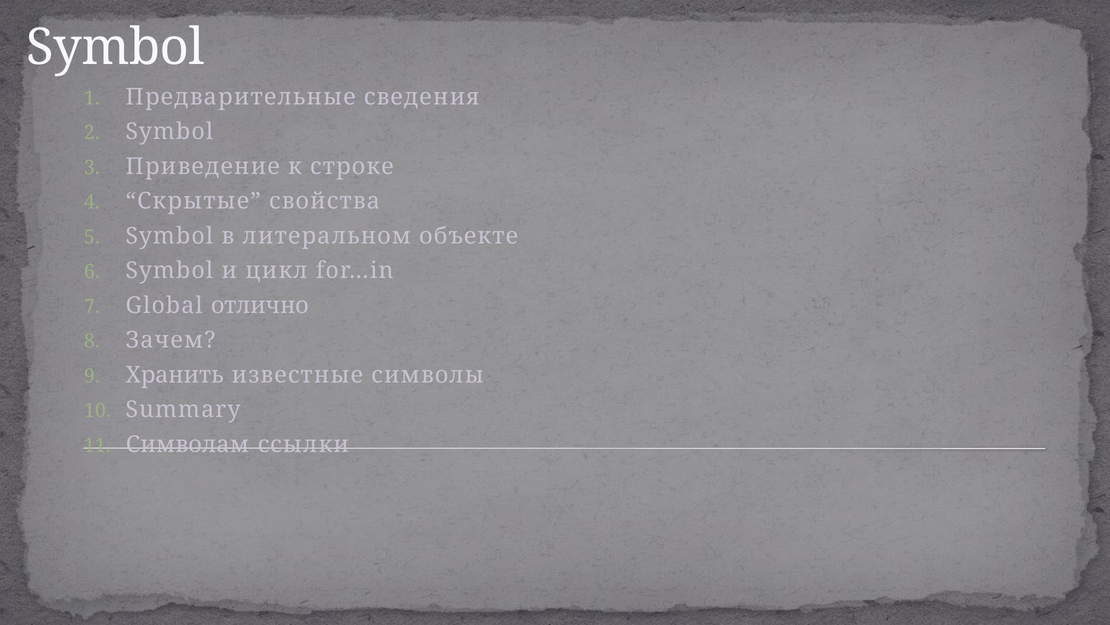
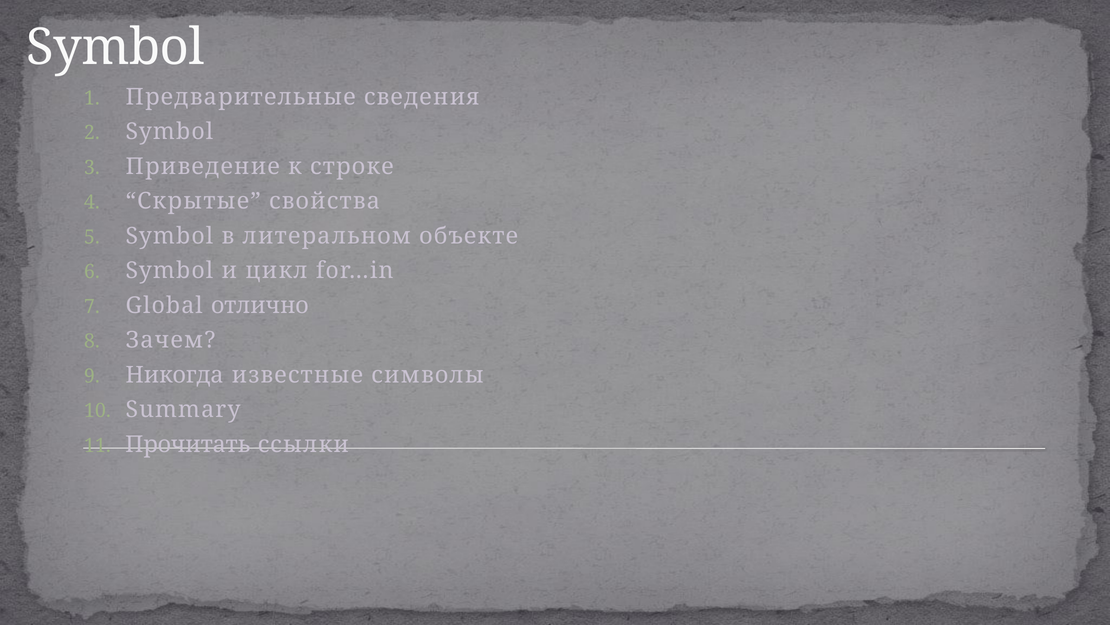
Хранить: Хранить -> Никогда (175, 375)
Символам: Символам -> Прочитать (188, 444)
